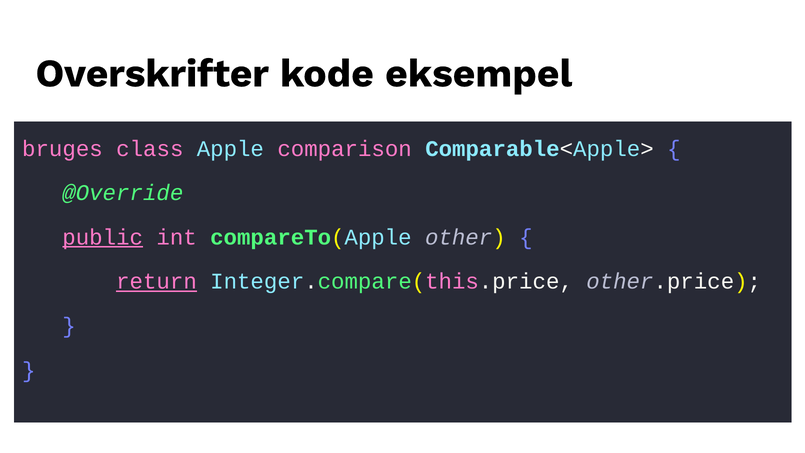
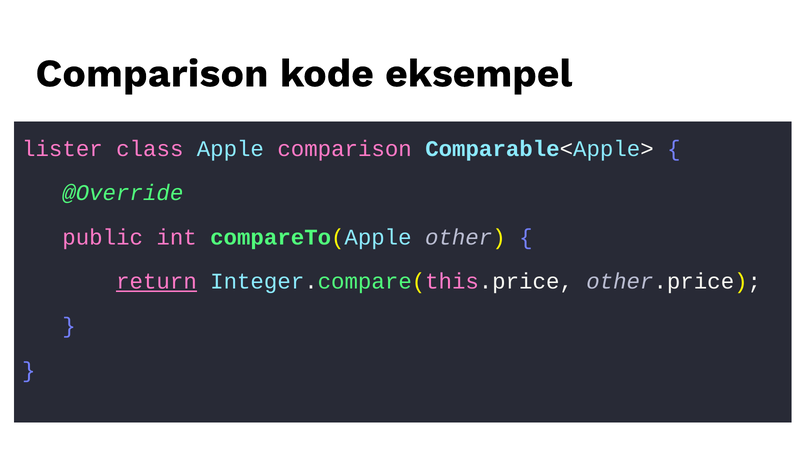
Overskrifter: Overskrifter -> Comparison (152, 73)
bruges: bruges -> lister (62, 149)
public underline: present -> none (103, 237)
